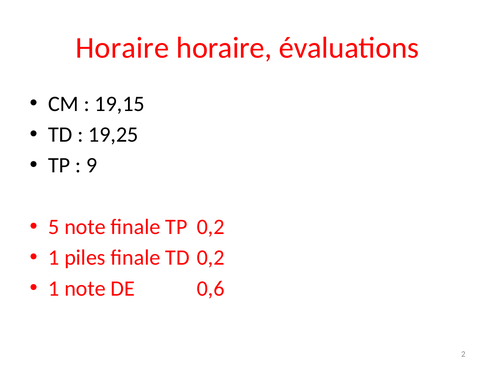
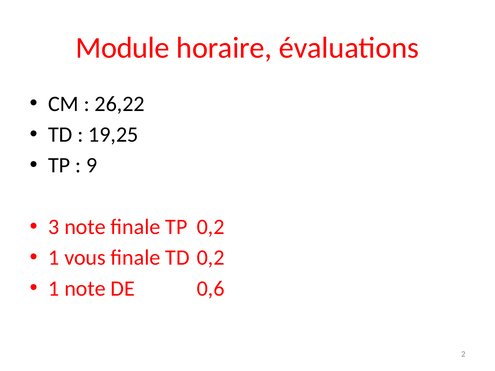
Horaire: Horaire -> Module (123, 48)
19,15: 19,15 -> 26,22 (120, 104)
5: 5 -> 3 (54, 227)
piles: piles -> vous (85, 258)
